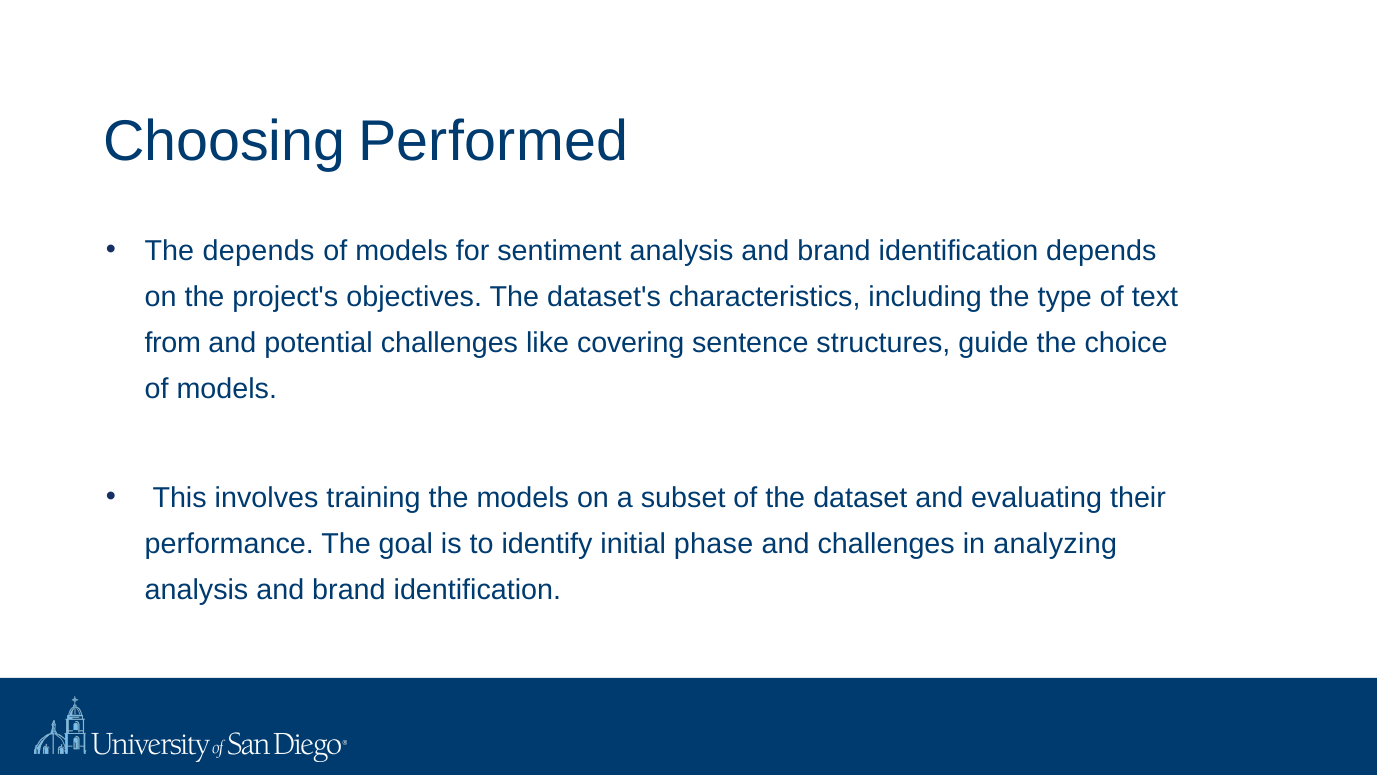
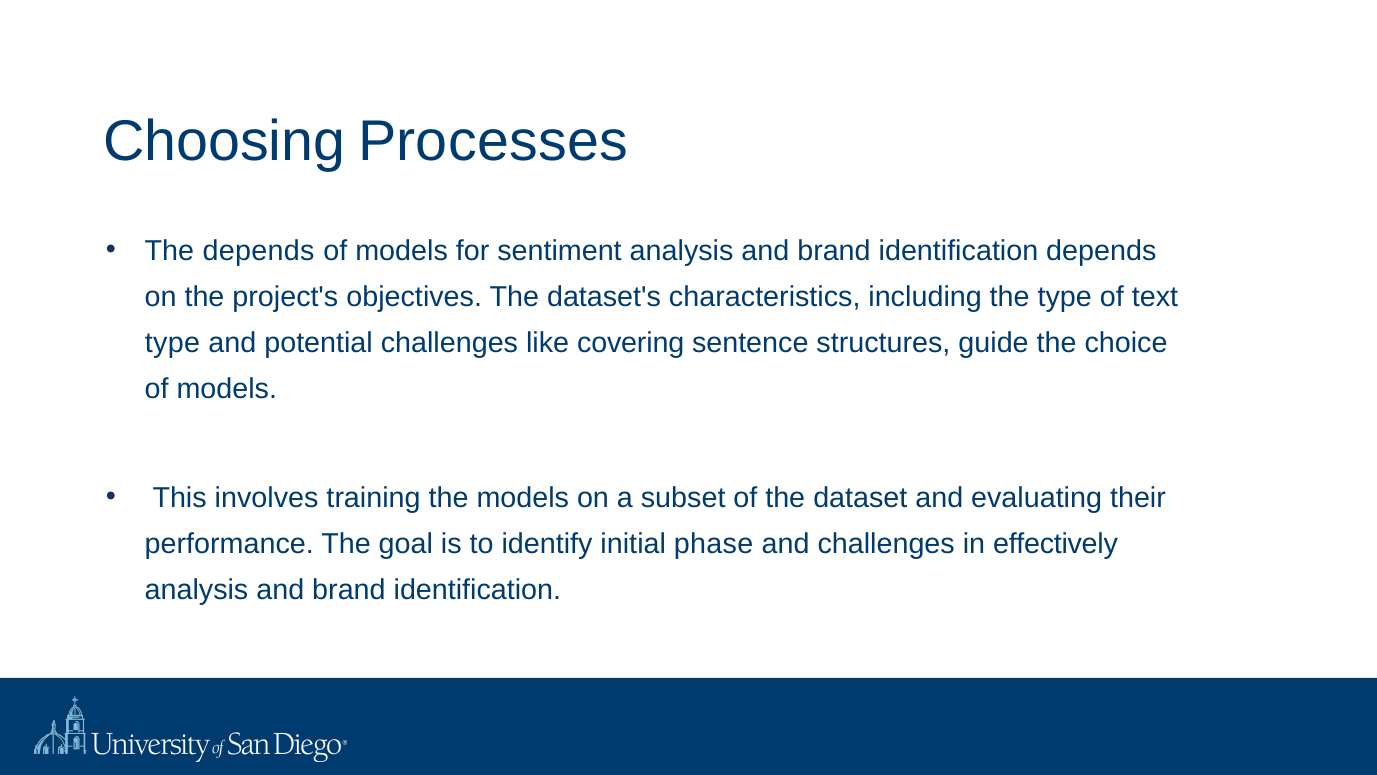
Performed: Performed -> Processes (493, 142)
from: from -> type (172, 343)
analyzing: analyzing -> effectively (1055, 543)
